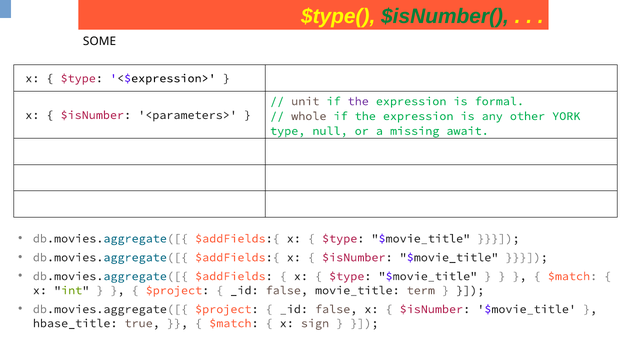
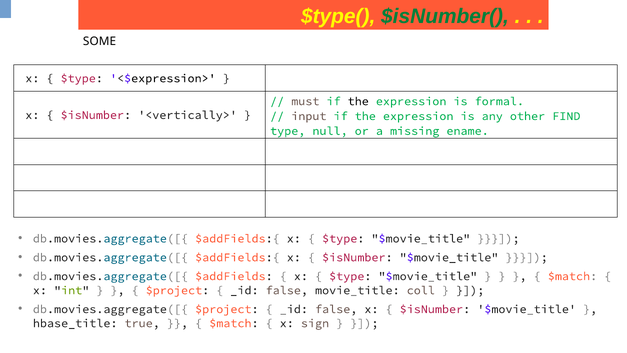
unit: unit -> must (305, 101)
the colour: purple -> black (358, 101)
<parameters>: <parameters> -> <vertically> (188, 115)
whole: whole -> input (309, 116)
YORK: YORK -> FIND (566, 116)
await: await -> ename (468, 131)
term: term -> coll (421, 290)
